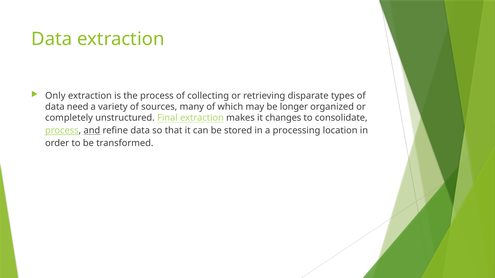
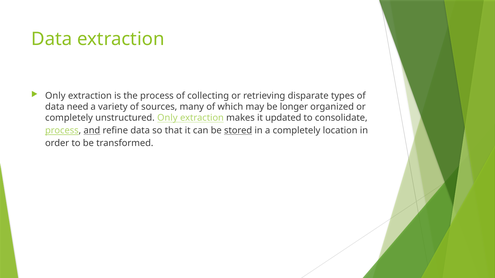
unstructured Final: Final -> Only (167, 118)
changes: changes -> updated (283, 118)
stored underline: none -> present (238, 131)
a processing: processing -> completely (297, 131)
